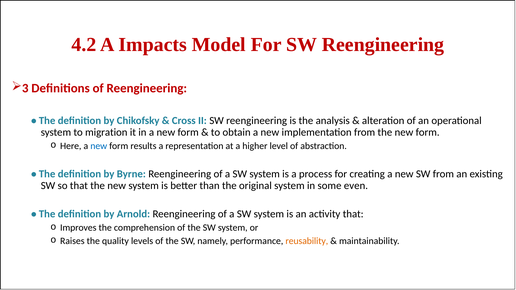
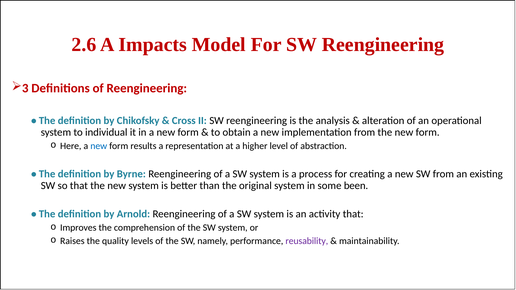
4.2: 4.2 -> 2.6 (84, 45)
migration: migration -> individual (106, 132)
even: even -> been (356, 186)
reusability colour: orange -> purple (307, 241)
